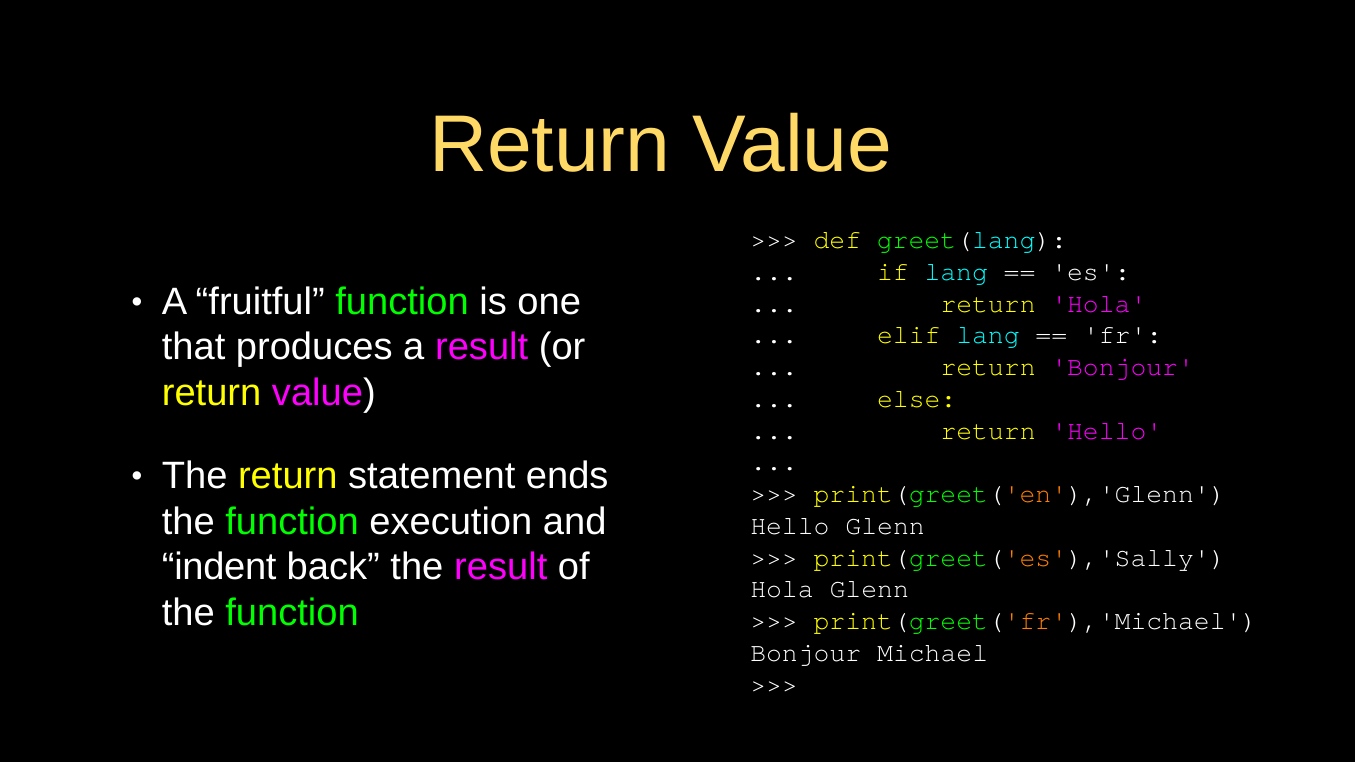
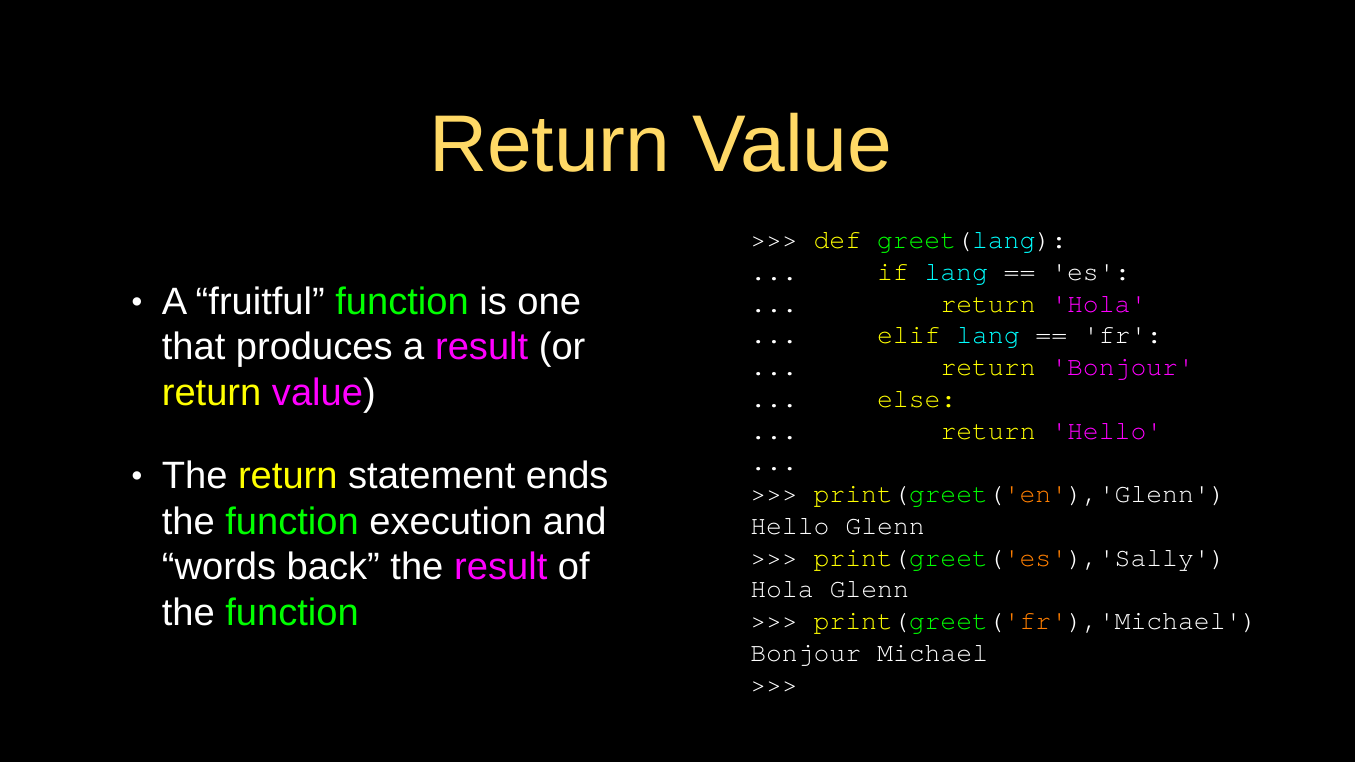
indent: indent -> words (219, 567)
